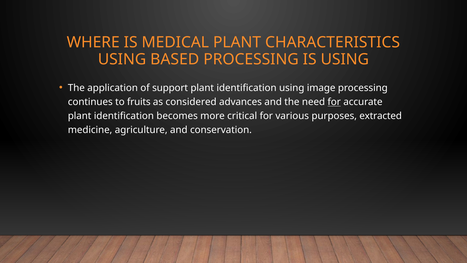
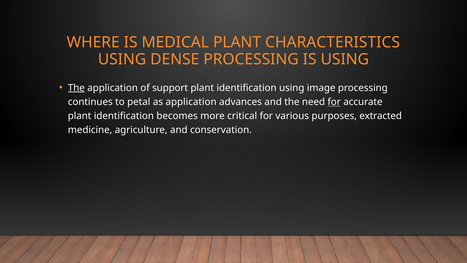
BASED: BASED -> DENSE (175, 59)
The underline: none -> present (76, 88)
fruits: fruits -> petal (139, 102)
as considered: considered -> application (191, 102)
